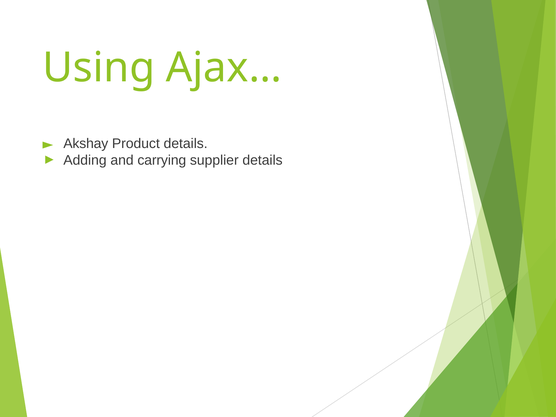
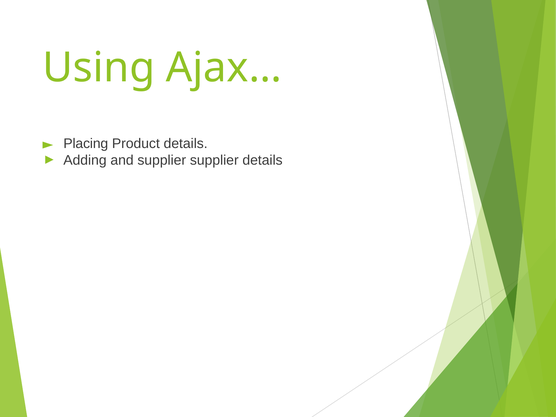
Akshay: Akshay -> Placing (86, 143)
and carrying: carrying -> supplier (162, 160)
